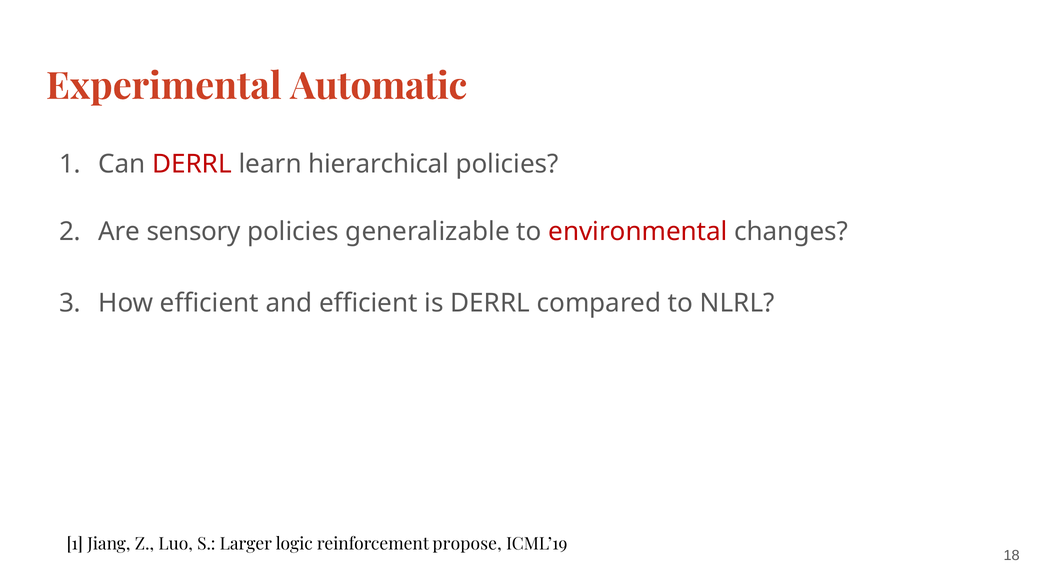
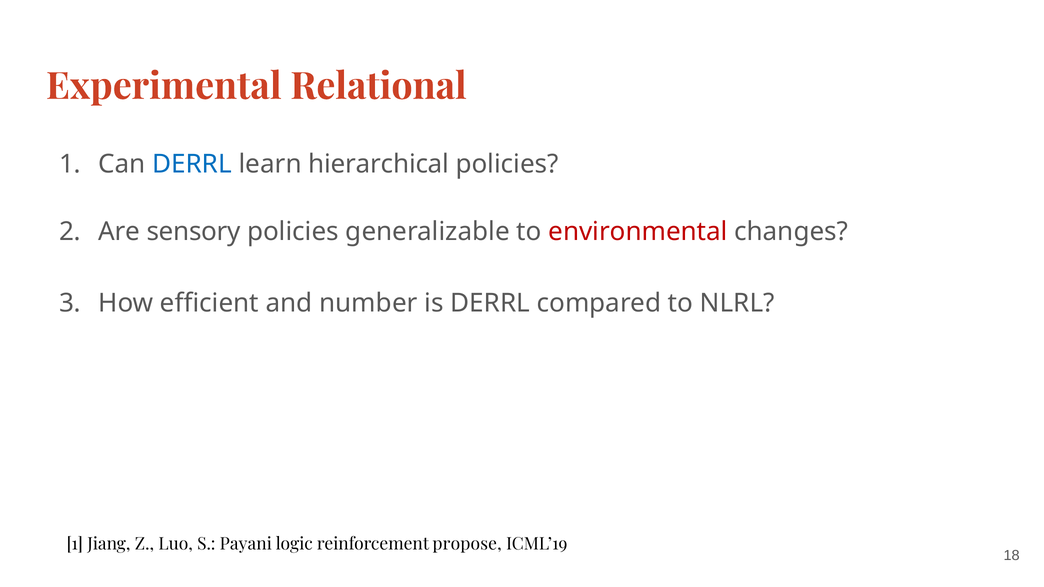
Automatic: Automatic -> Relational (379, 86)
DERRL colour: red -> blue (192, 164)
and efficient: efficient -> number (368, 304)
Larger: Larger -> Payani (246, 544)
